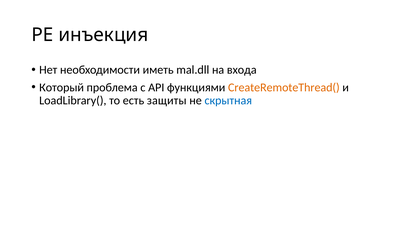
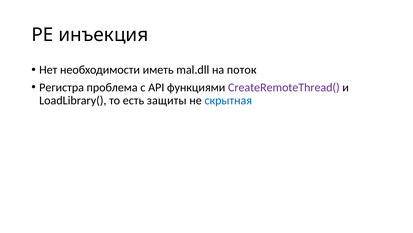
входа: входа -> поток (242, 70)
Который: Который -> Регистра (62, 87)
CreateRemoteThread( colour: orange -> purple (284, 87)
